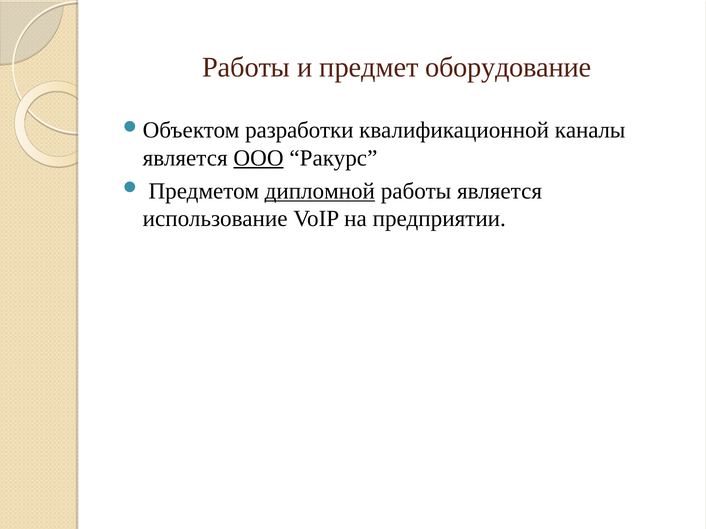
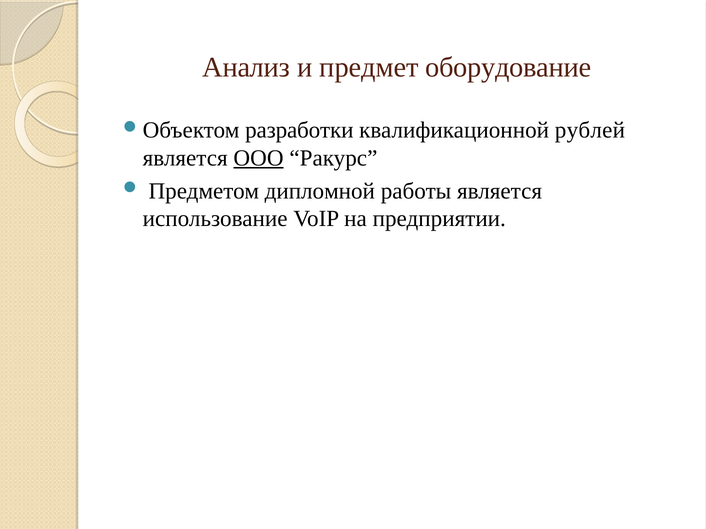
Работы: Работы -> Анализ (246, 67)
каналы: каналы -> рублей (590, 130)
дипломной underline: present -> none (320, 191)
